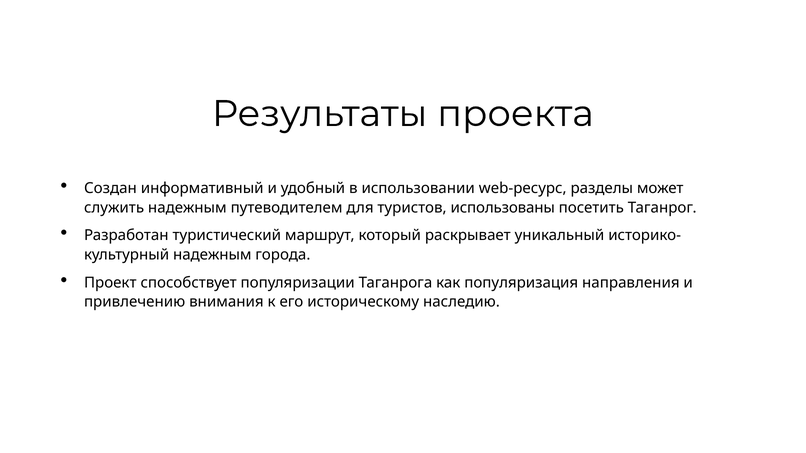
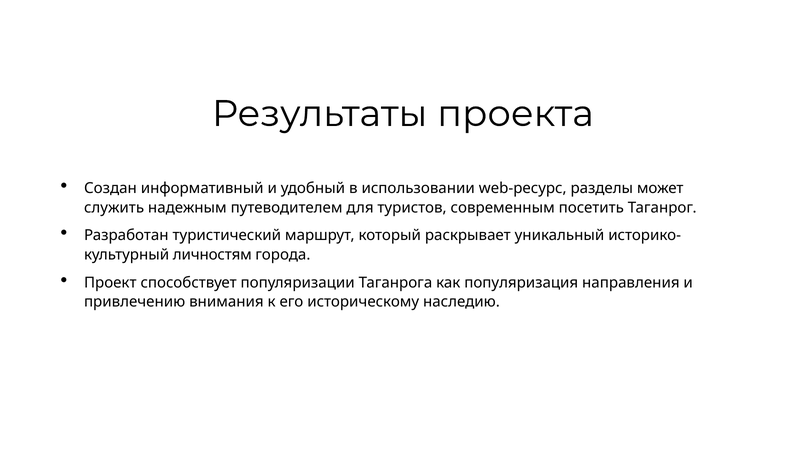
использованы: использованы -> современным (503, 208)
надежным: надежным -> личностям (212, 255)
